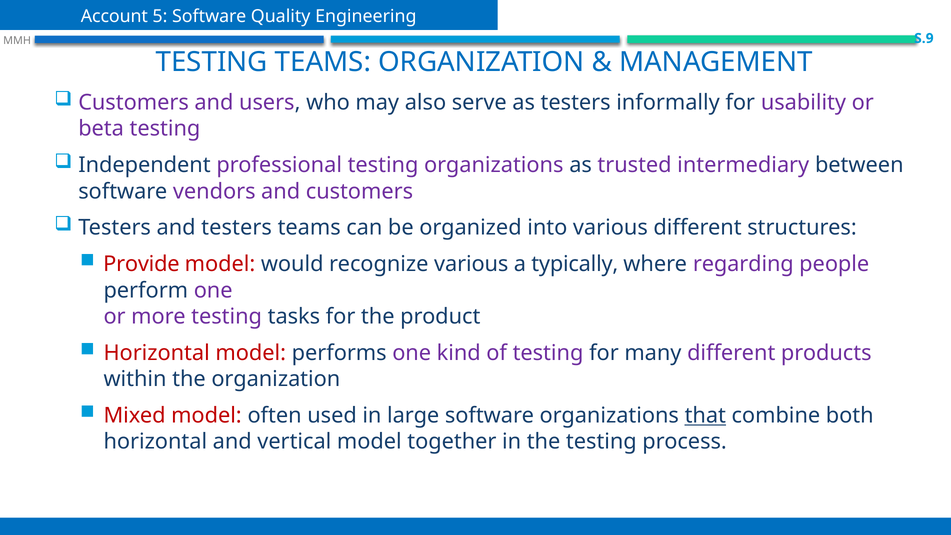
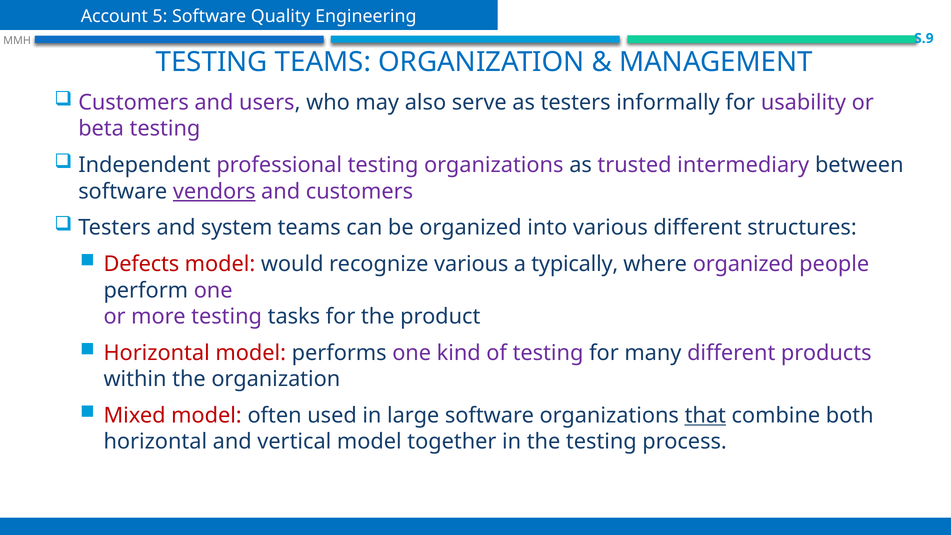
vendors underline: none -> present (214, 191)
and testers: testers -> system (237, 228)
Provide: Provide -> Defects (141, 264)
where regarding: regarding -> organized (743, 264)
